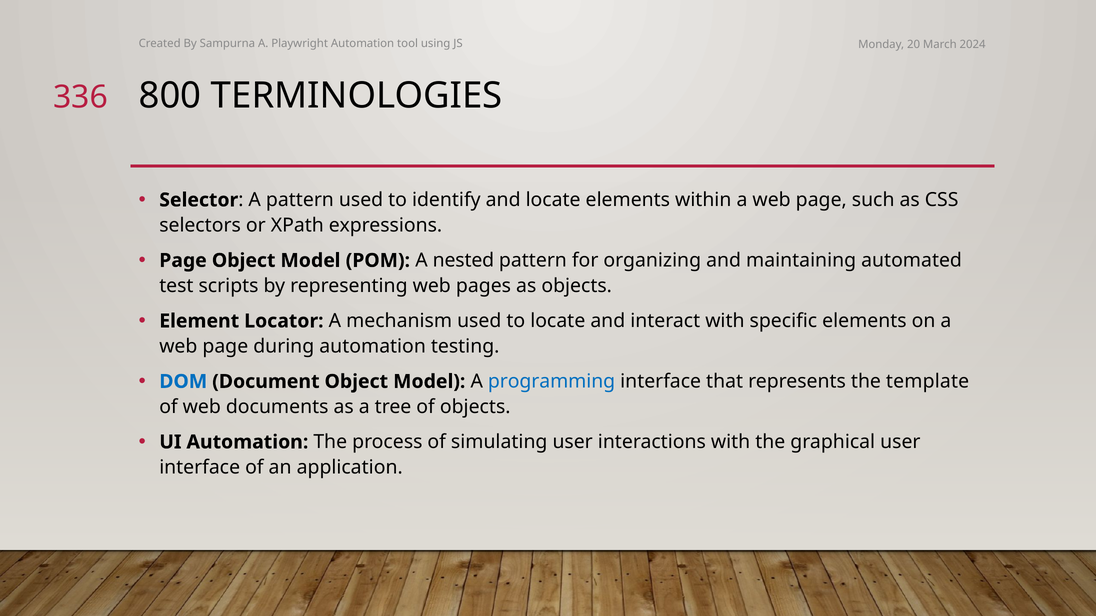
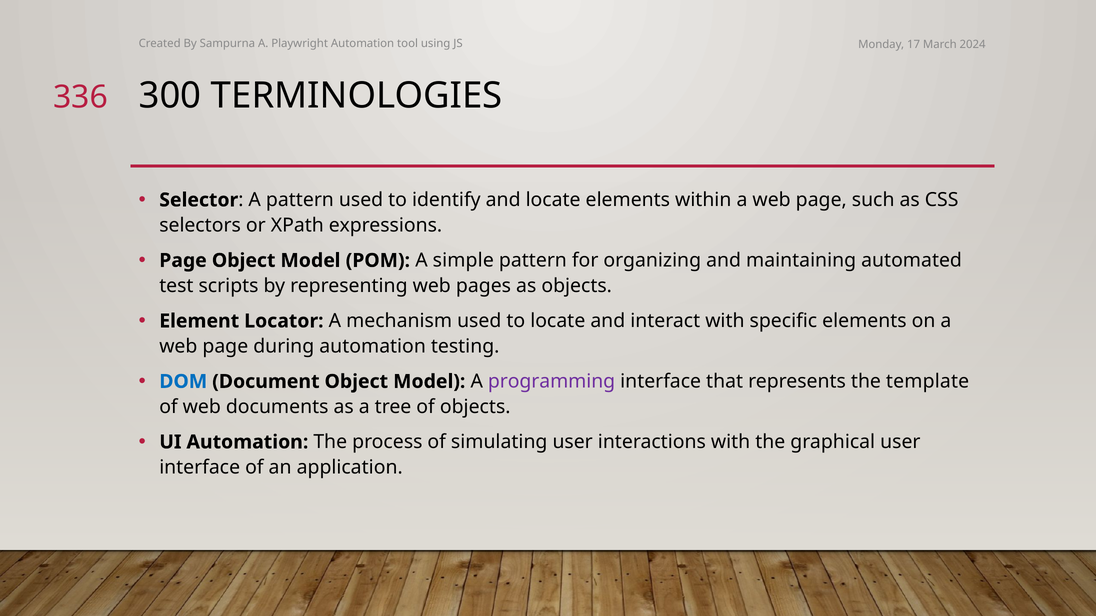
20: 20 -> 17 (914, 44)
800: 800 -> 300 (170, 96)
nested: nested -> simple (463, 261)
programming colour: blue -> purple (552, 382)
